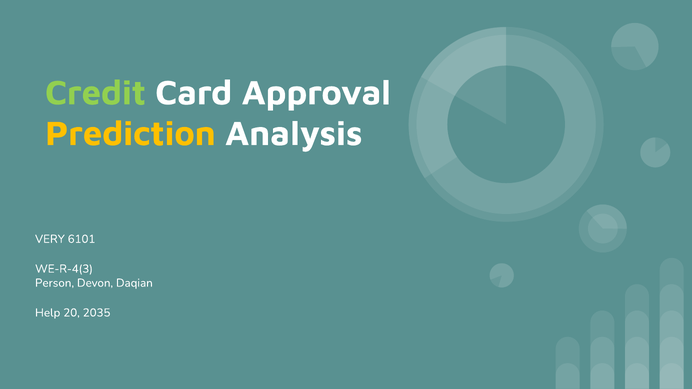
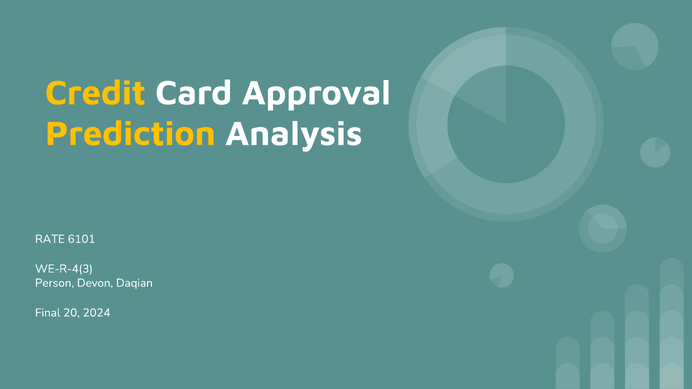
Credit colour: light green -> yellow (96, 93)
VERY: VERY -> RATE (50, 239)
Help: Help -> Final (48, 313)
2035: 2035 -> 2024 (97, 313)
